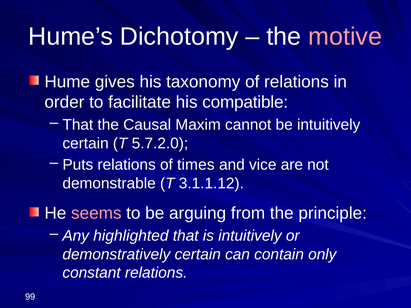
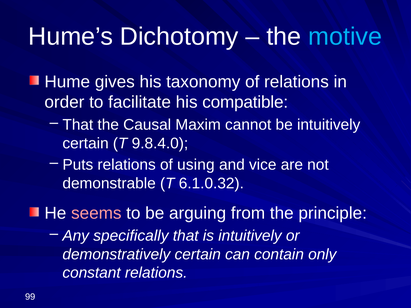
motive colour: pink -> light blue (345, 37)
5.7.2.0: 5.7.2.0 -> 9.8.4.0 (160, 143)
times: times -> using (196, 165)
3.1.1.12: 3.1.1.12 -> 6.1.0.32 (211, 184)
highlighted: highlighted -> specifically (131, 236)
